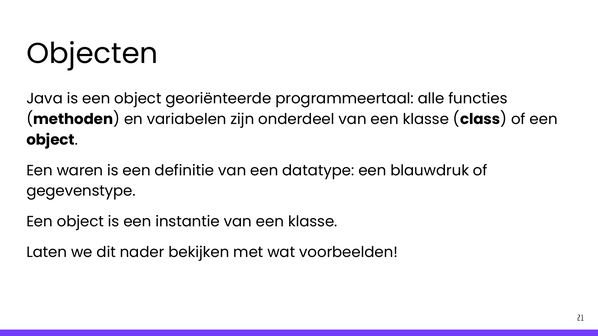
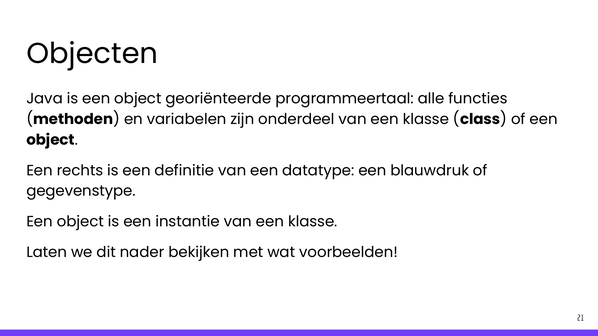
waren: waren -> rechts (80, 171)
